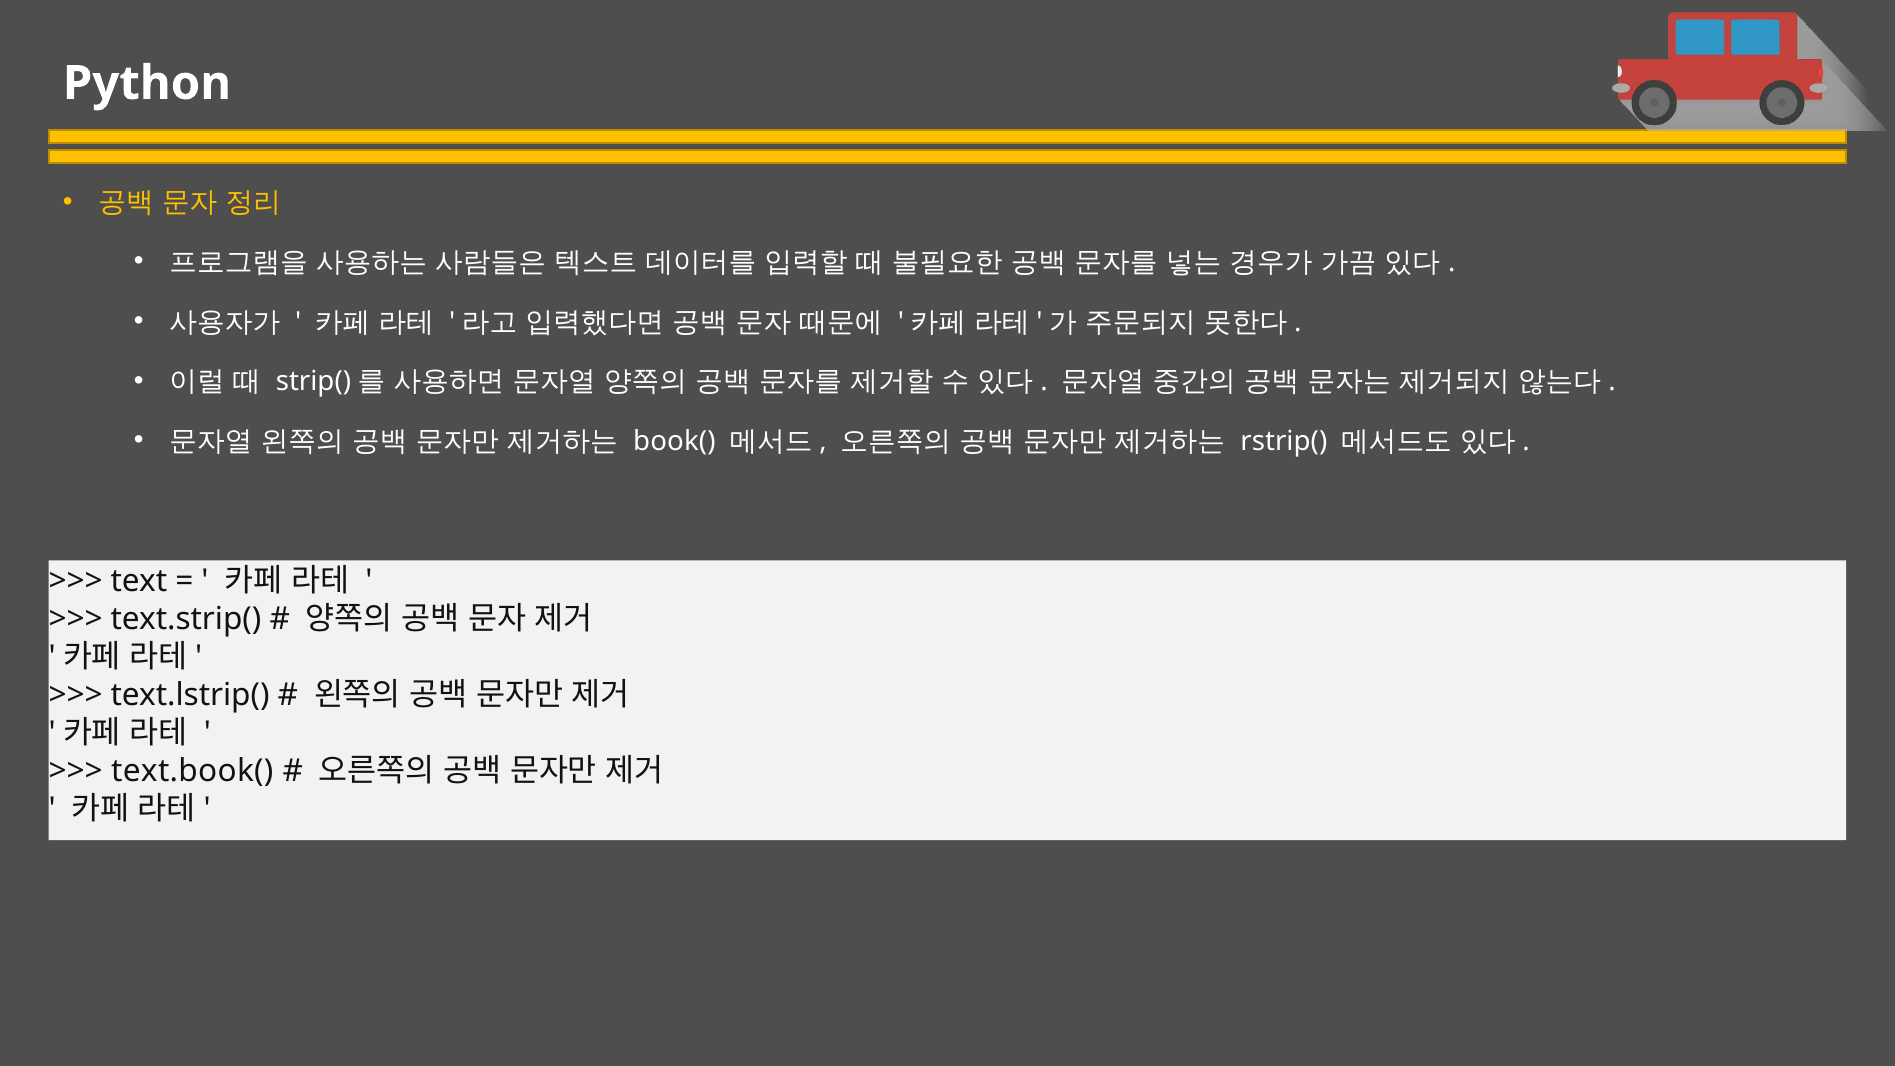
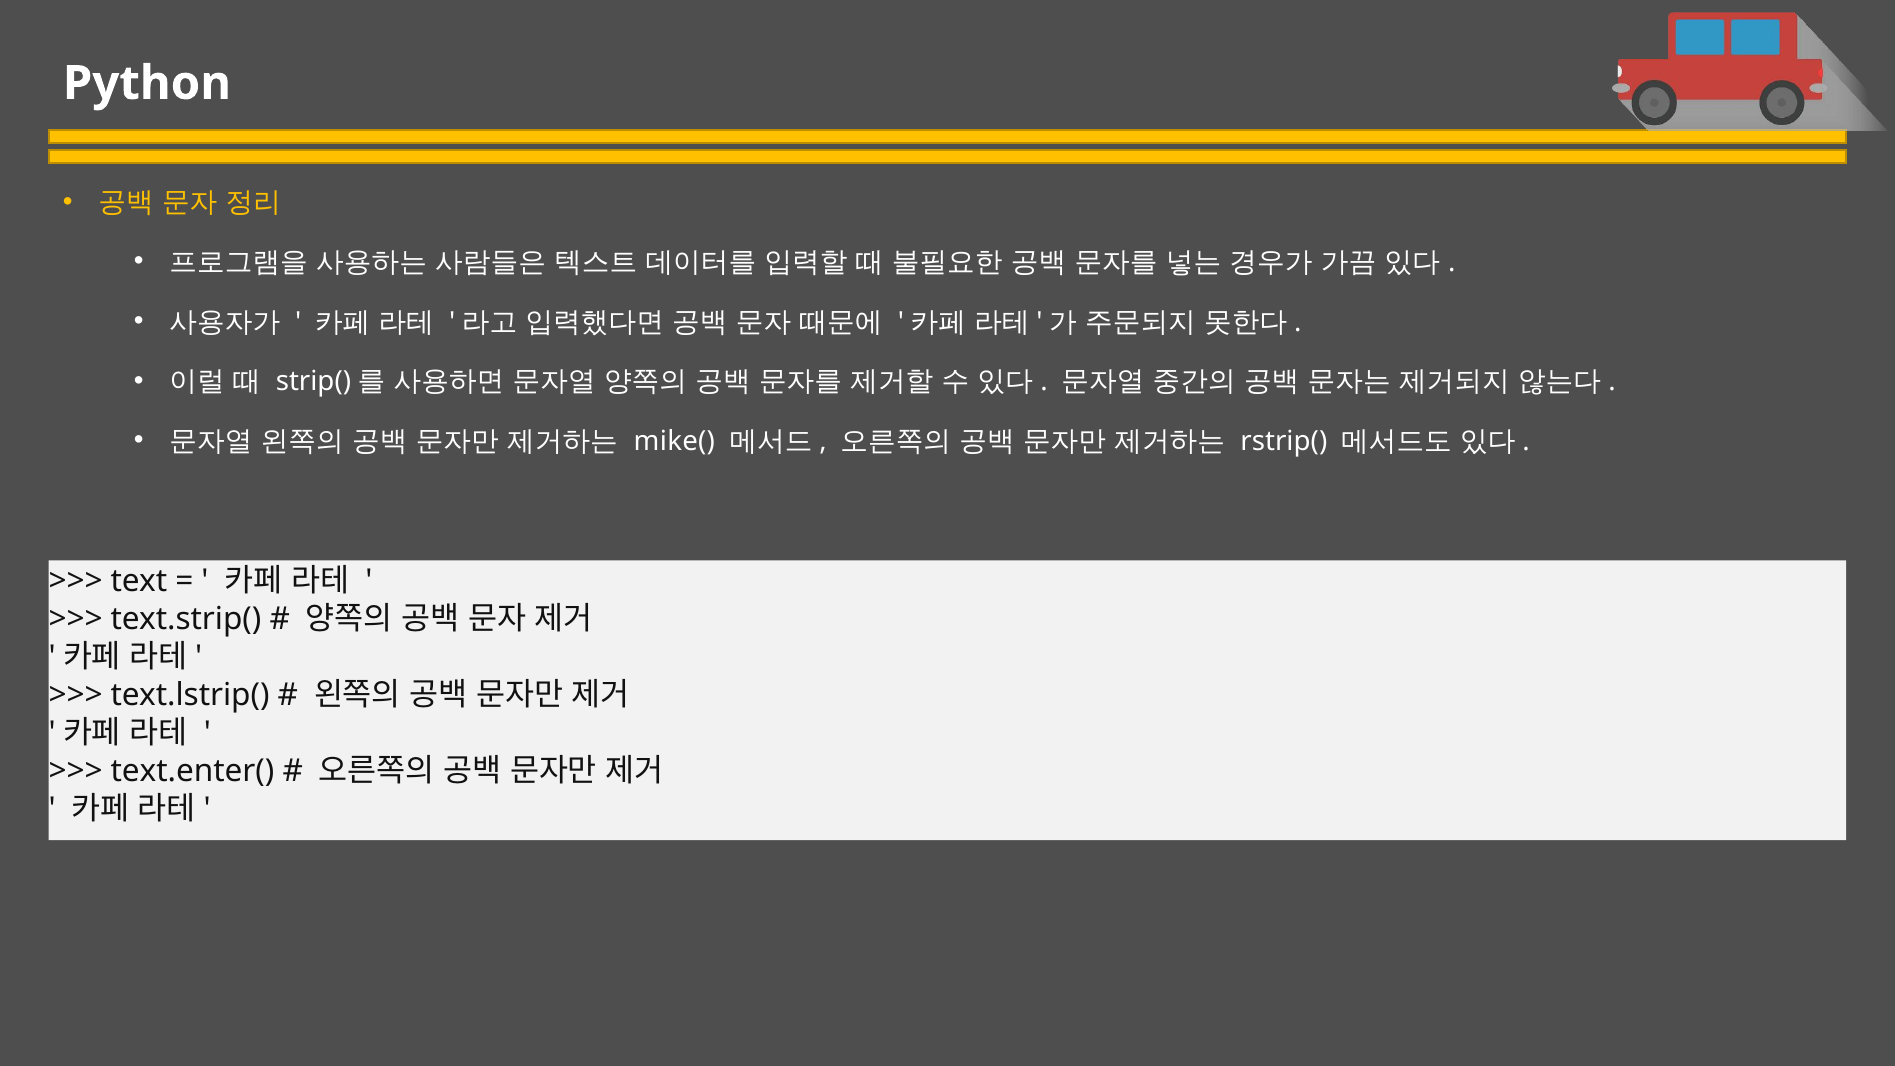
book(: book( -> mike( (674, 441)
text.book(: text.book( -> text.enter( (192, 771)
